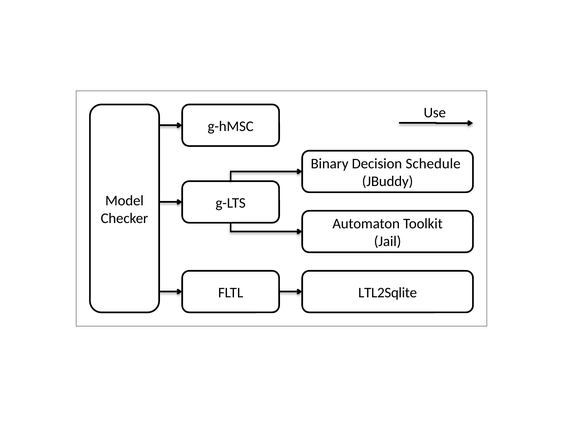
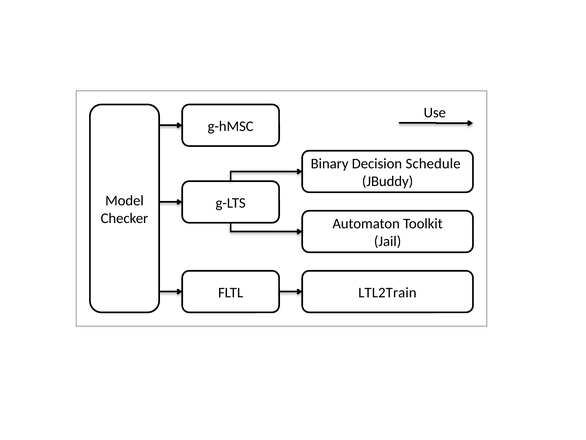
LTL2Sqlite: LTL2Sqlite -> LTL2Train (387, 292)
